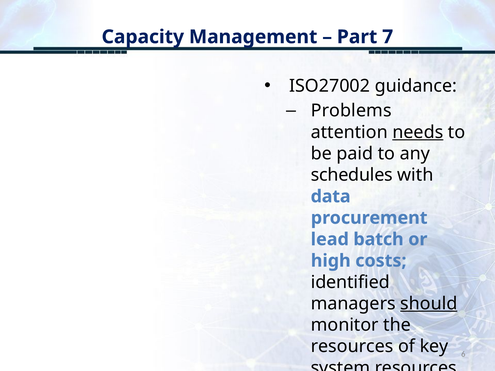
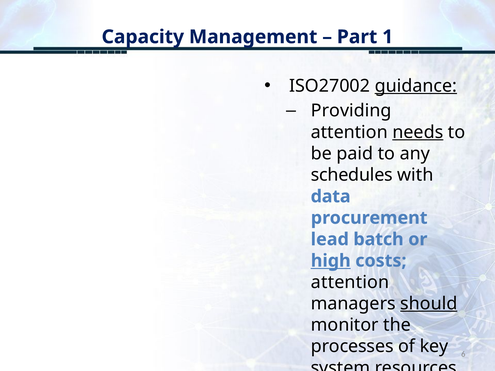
7: 7 -> 1 (388, 37)
guidance underline: none -> present (416, 86)
Problems: Problems -> Providing (351, 111)
high underline: none -> present (331, 261)
identified: identified -> attention (350, 282)
resources: resources -> processes (352, 347)
